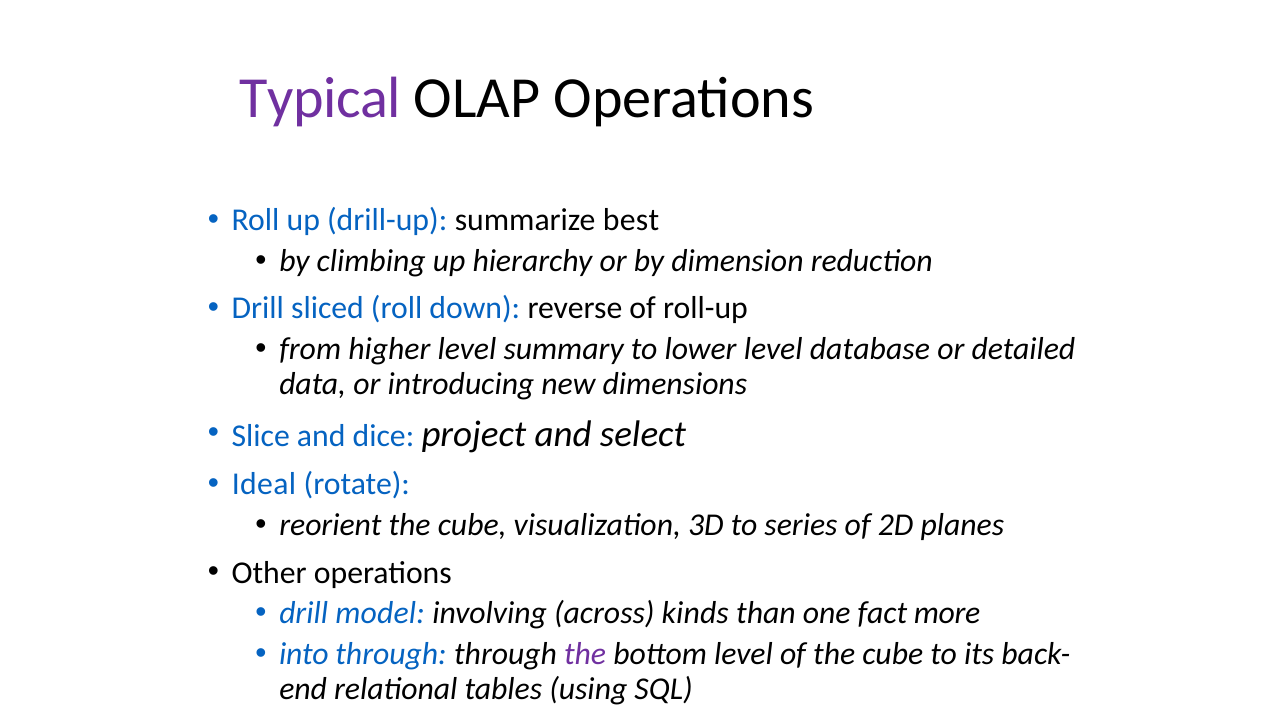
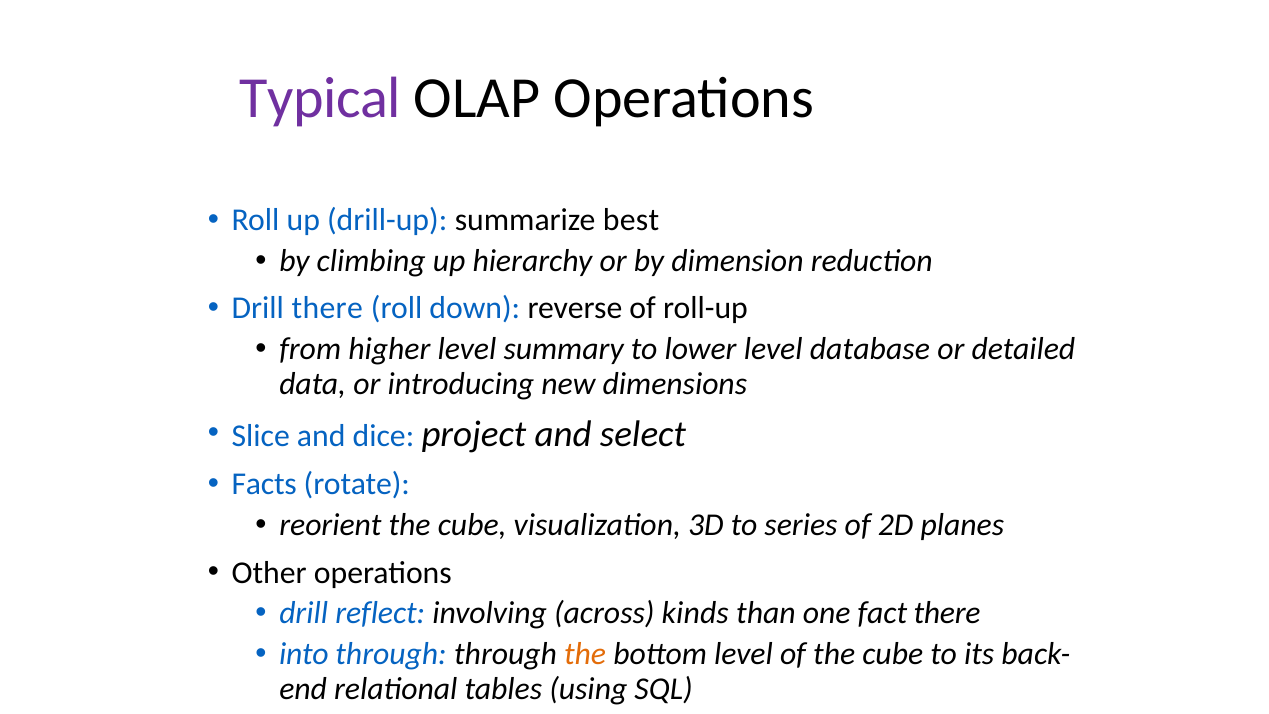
Drill sliced: sliced -> there (327, 308)
Ideal: Ideal -> Facts (264, 484)
model: model -> reflect (380, 613)
fact more: more -> there (947, 613)
the colour: purple -> orange (585, 654)
